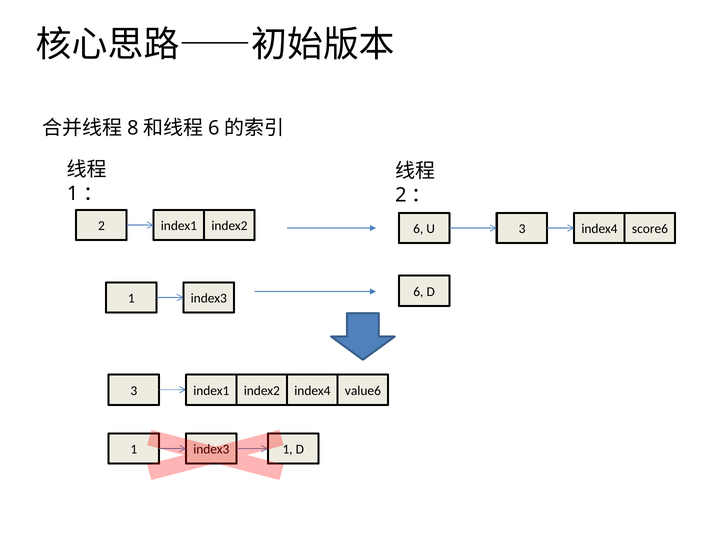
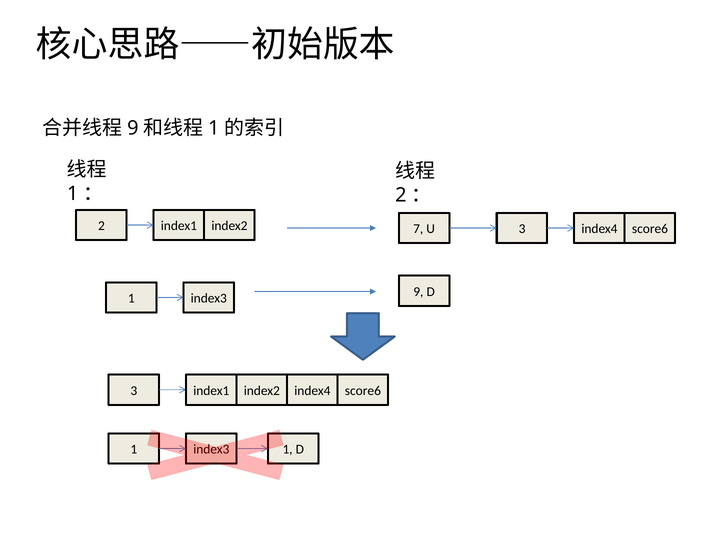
8: 8 -> 9 (133, 128)
6: 6 -> 1 (214, 128)
index2 6: 6 -> 7 (418, 229)
6: 6 -> 9 (418, 291)
index2 index4 value6: value6 -> score6 (363, 390)
